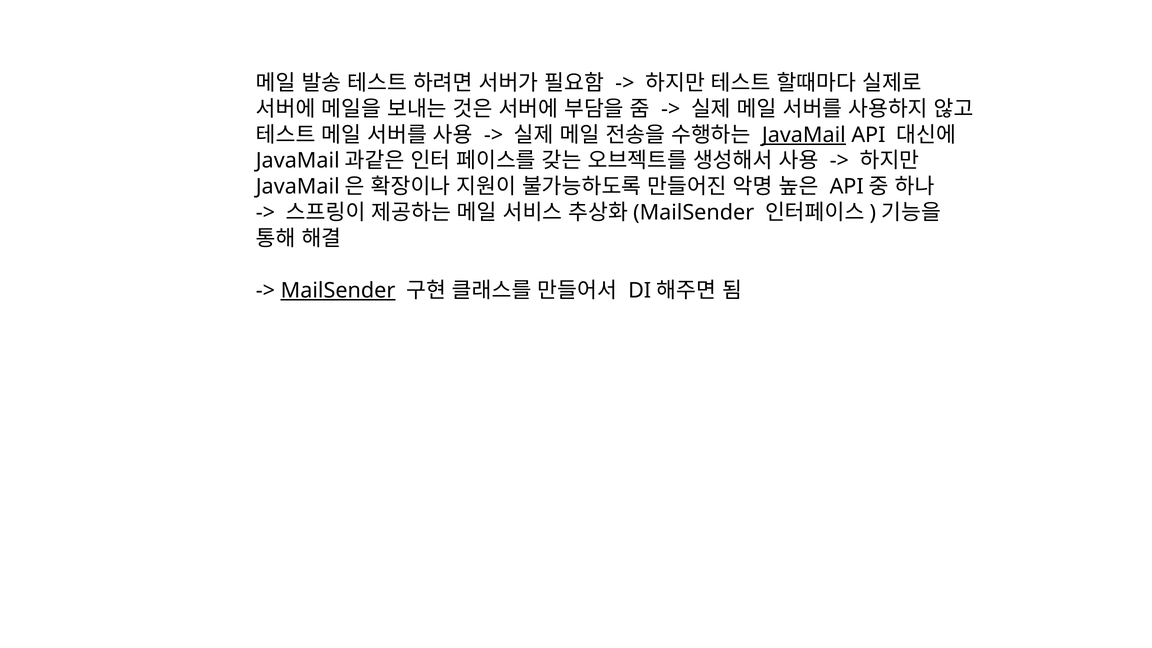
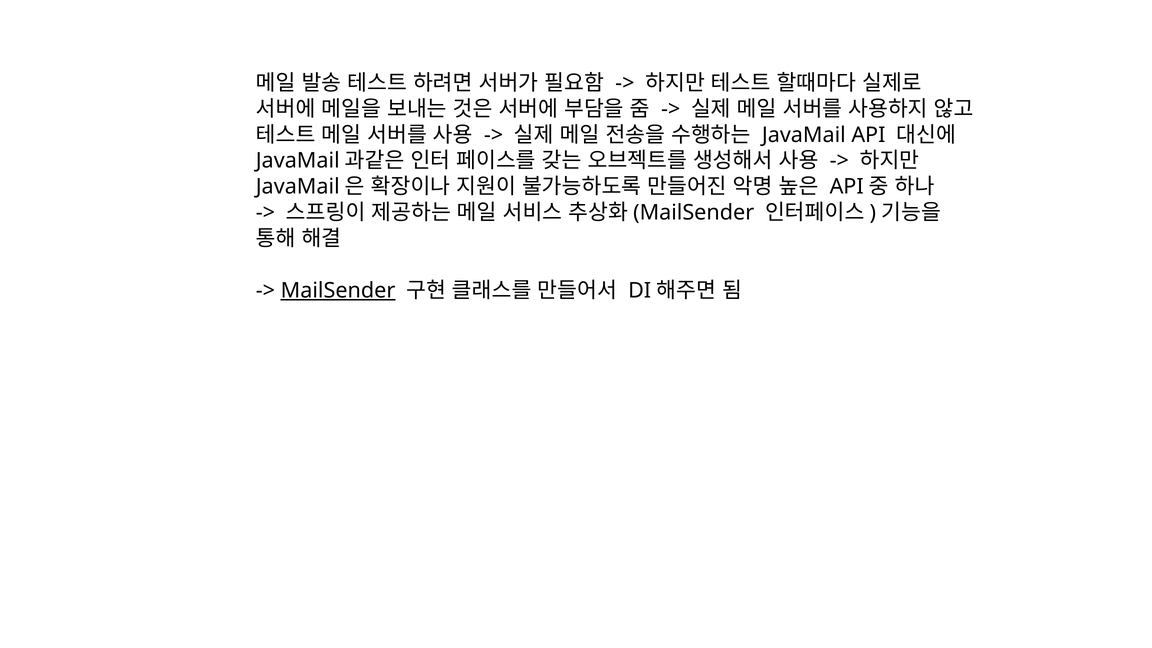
JavaMail underline: present -> none (804, 135)
